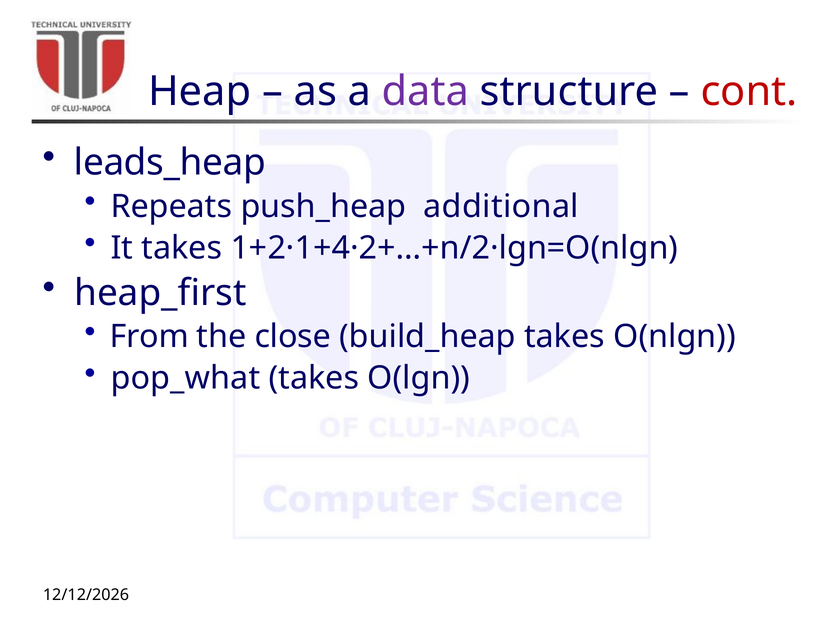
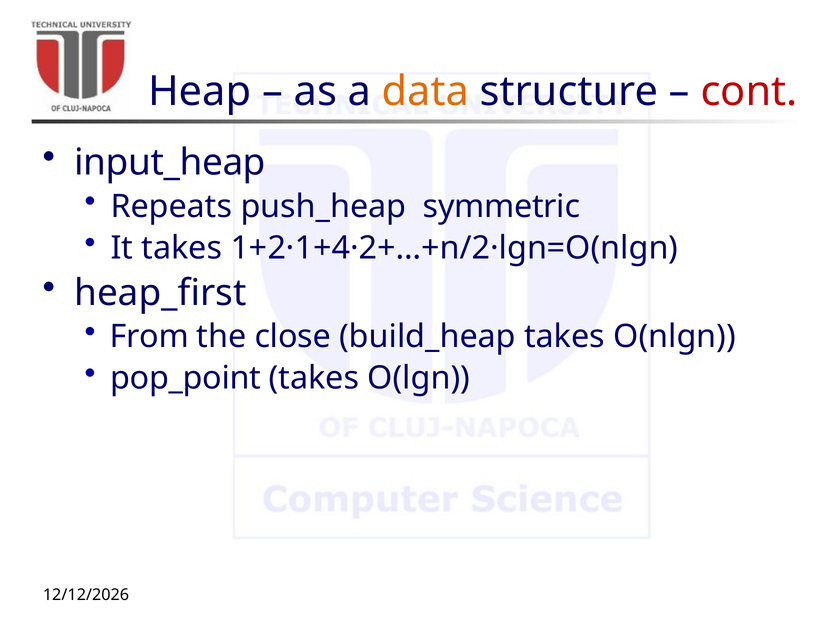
data colour: purple -> orange (425, 92)
leads_heap: leads_heap -> input_heap (170, 163)
additional: additional -> symmetric (501, 207)
pop_what: pop_what -> pop_point (186, 378)
